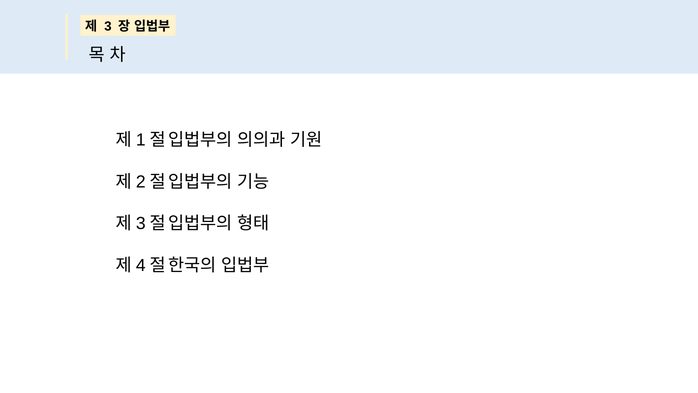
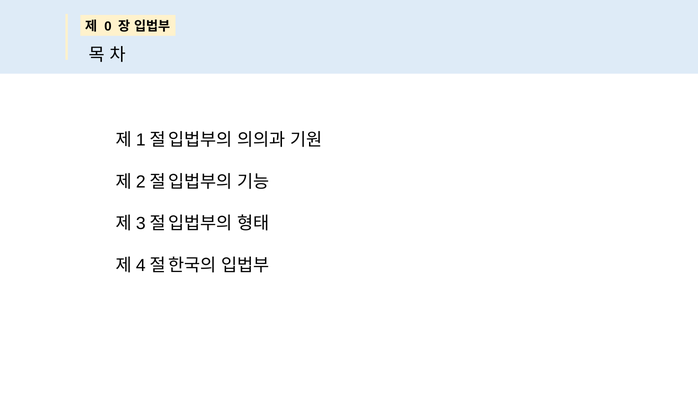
3: 3 -> 0 (108, 26)
